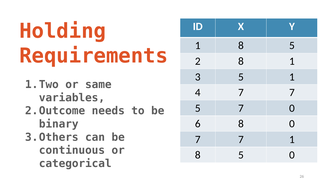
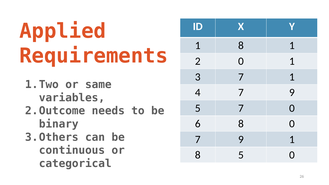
Holding: Holding -> Applied (63, 31)
5: 5 -> 1 (292, 46)
2 8: 8 -> 0 (241, 61)
3 5: 5 -> 7 (241, 77)
4 7 7: 7 -> 9 (292, 93)
7: 7 -> 9 (241, 139)
